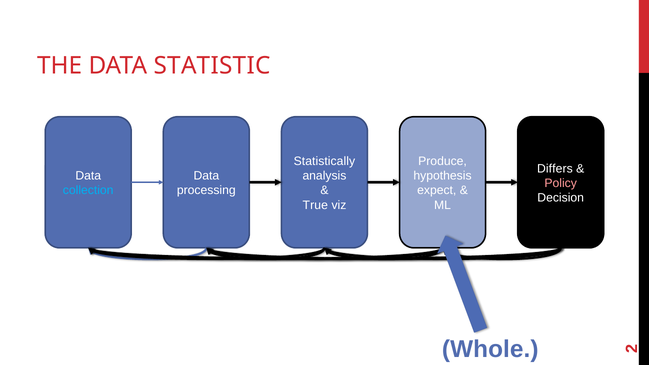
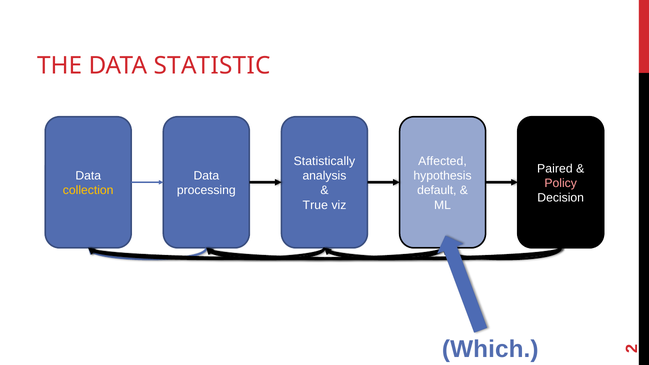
Produce: Produce -> Affected (443, 161)
Differs: Differs -> Paired (555, 169)
collection colour: light blue -> yellow (88, 190)
expect: expect -> default (437, 190)
Whole: Whole -> Which (490, 349)
